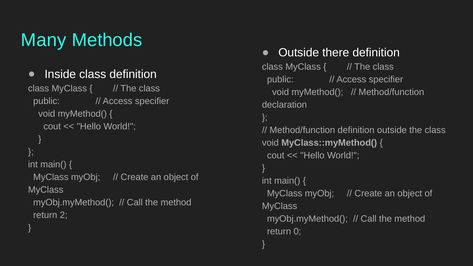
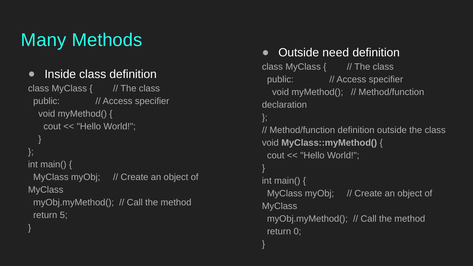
there: there -> need (336, 53)
2: 2 -> 5 (64, 215)
